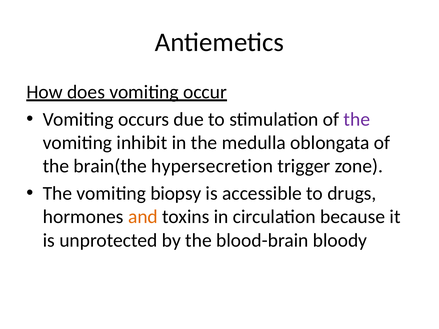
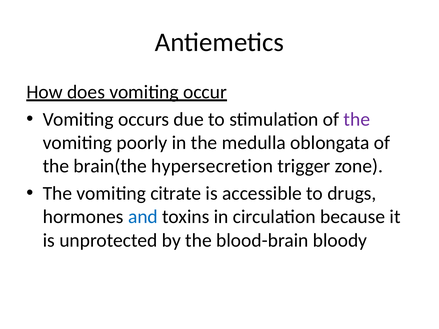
inhibit: inhibit -> poorly (142, 143)
biopsy: biopsy -> citrate (176, 194)
and colour: orange -> blue (143, 217)
